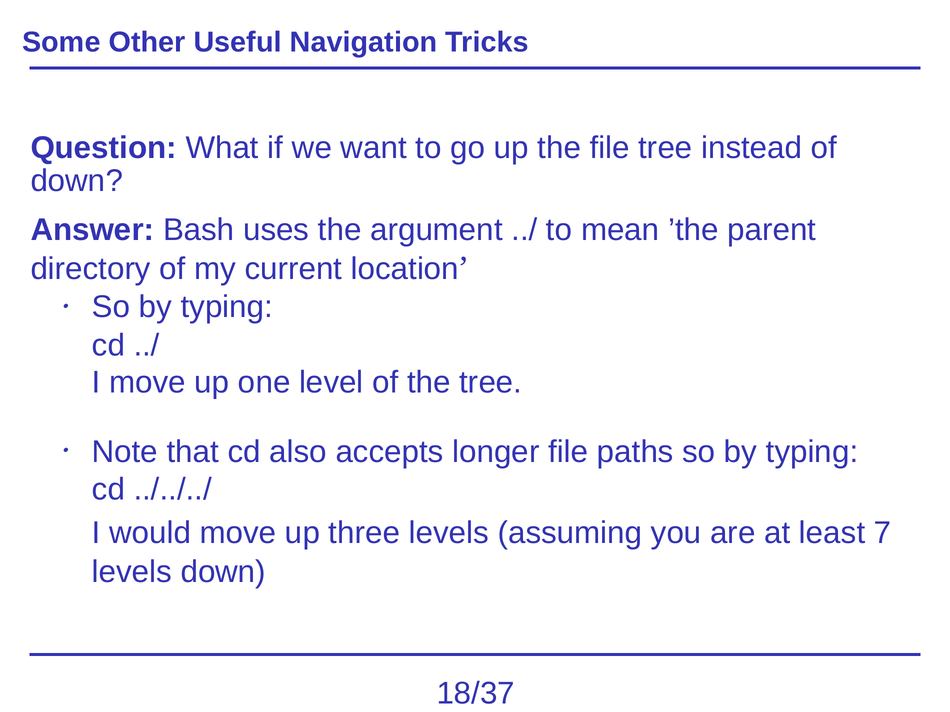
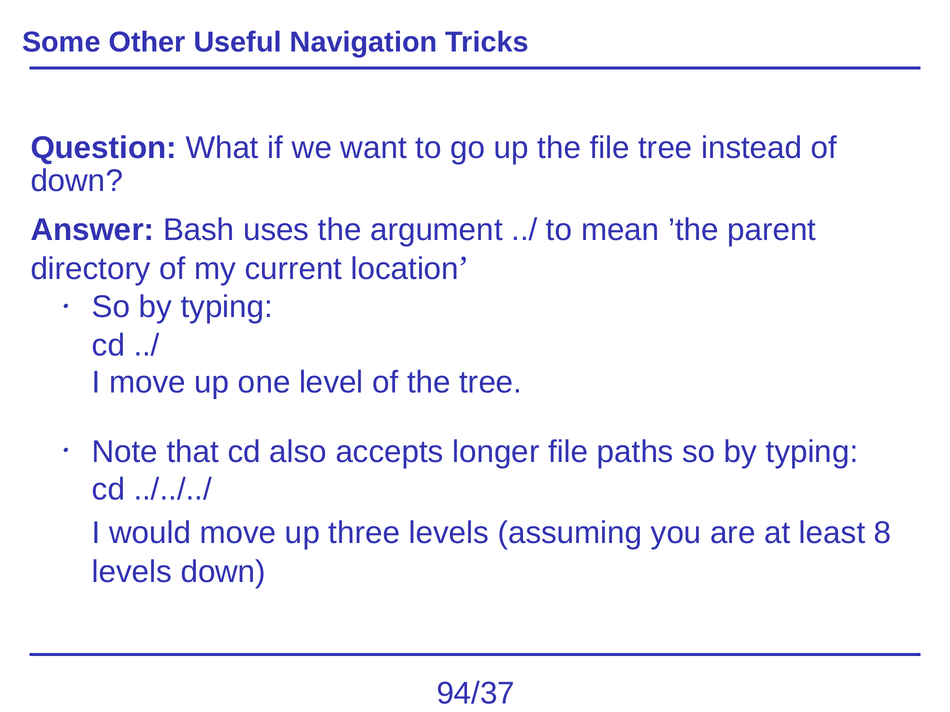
7: 7 -> 8 (882, 533)
18/37: 18/37 -> 94/37 (476, 693)
